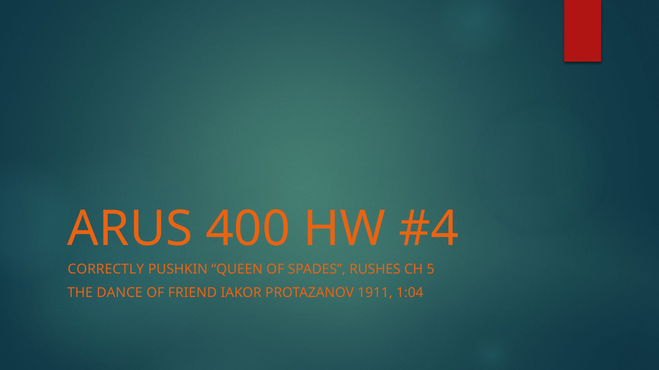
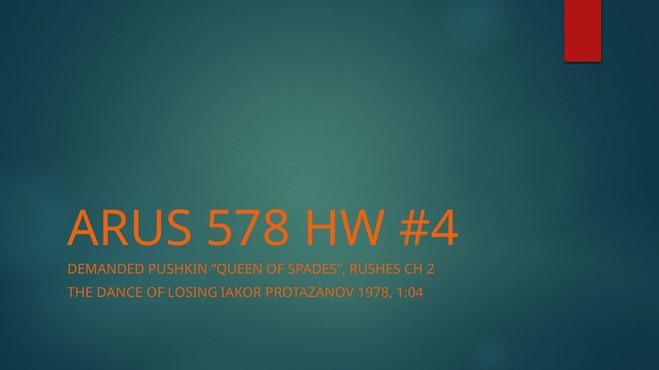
400: 400 -> 578 (248, 230)
CORRECTLY: CORRECTLY -> DEMANDED (106, 270)
5: 5 -> 2 (431, 270)
FRIEND: FRIEND -> LOSING (193, 293)
1911: 1911 -> 1978 (375, 293)
